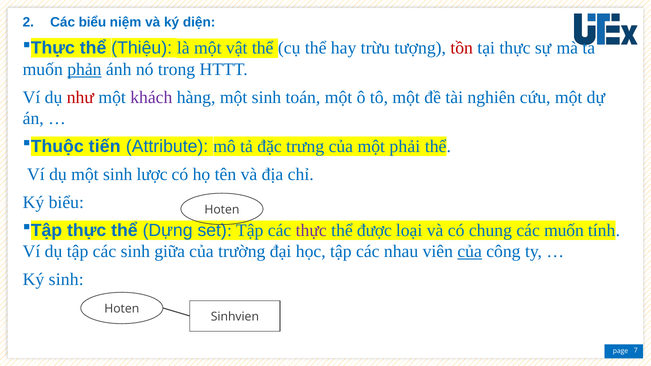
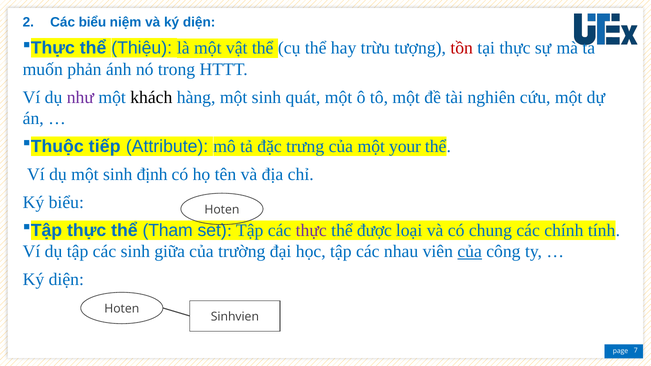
phản underline: present -> none (84, 69)
như colour: red -> purple (80, 97)
khách colour: purple -> black (151, 97)
toán: toán -> quát (303, 97)
tiến: tiến -> tiếp (105, 147)
phải: phải -> your (405, 147)
lược: lược -> định (152, 175)
Dựng: Dựng -> Tham (168, 231)
các muốn: muốn -> chính (564, 231)
sinh: sinh -> diện (66, 280)
